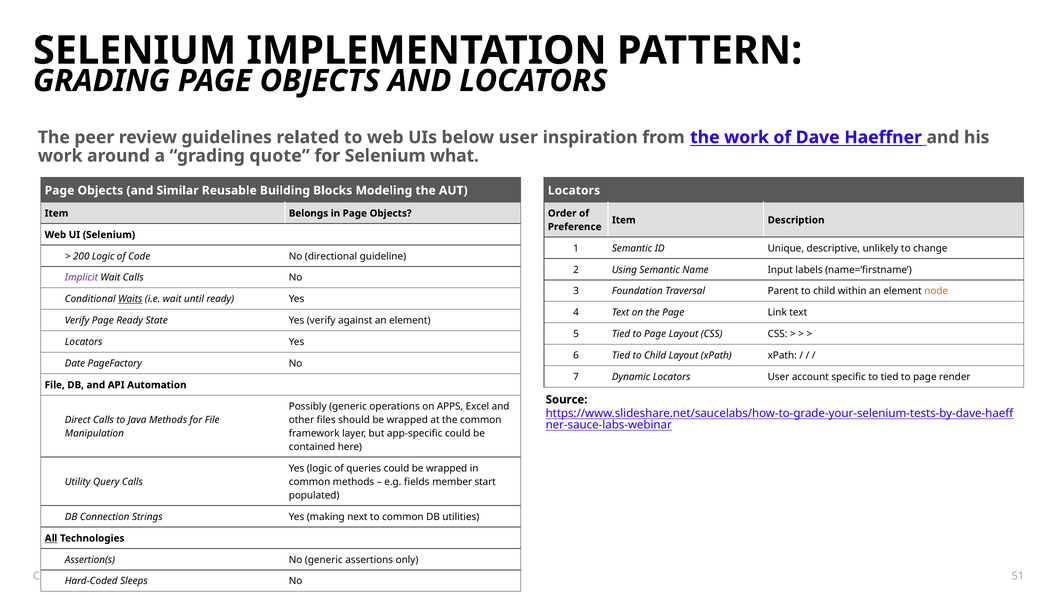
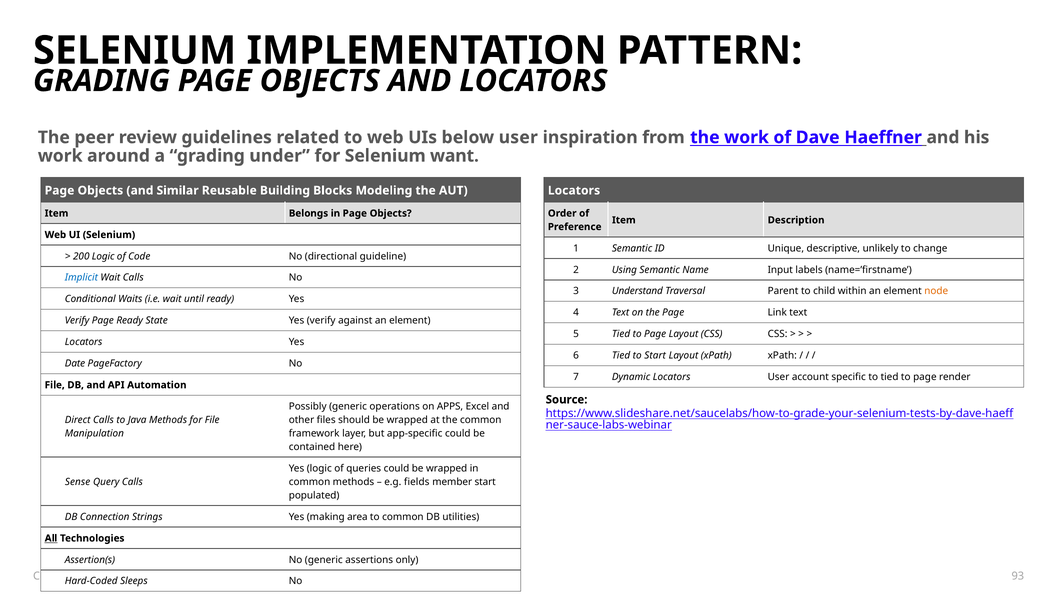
quote: quote -> under (280, 156)
what: what -> want (454, 156)
Implicit colour: purple -> blue (81, 277)
Foundation: Foundation -> Understand (637, 291)
Waits underline: present -> none (130, 299)
Tied to Child: Child -> Start (655, 355)
Utility: Utility -> Sense (78, 482)
next: next -> area (357, 516)
51: 51 -> 93 (1018, 575)
